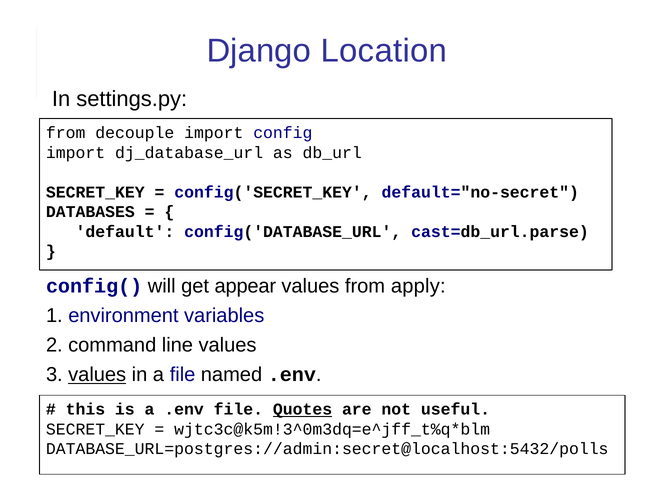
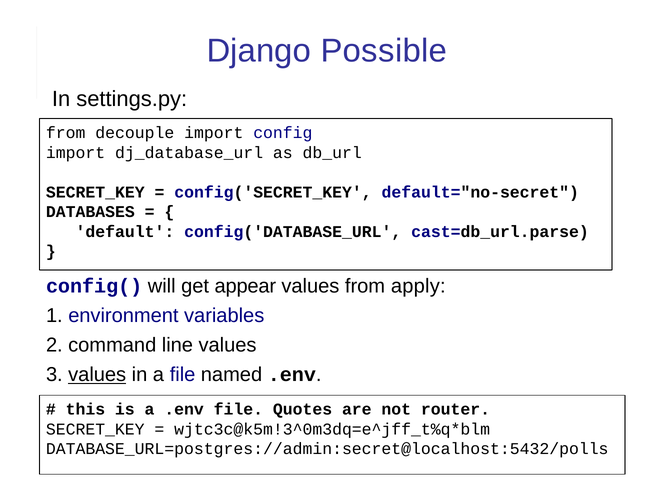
Location: Location -> Possible (384, 51)
Quotes underline: present -> none (303, 409)
useful: useful -> router (456, 409)
